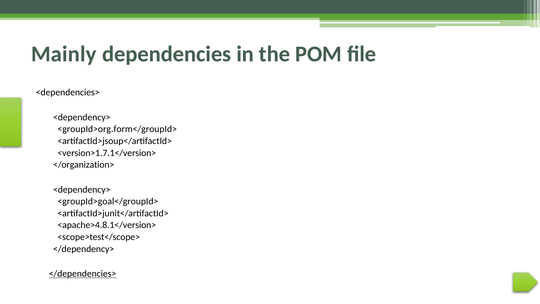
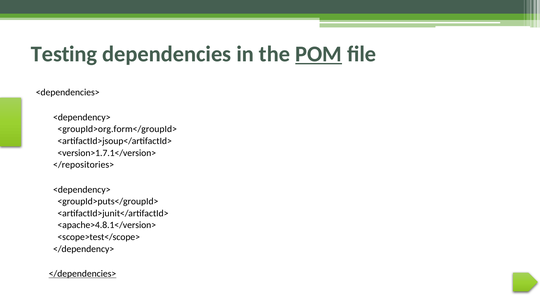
Mainly: Mainly -> Testing (64, 54)
POM underline: none -> present (319, 54)
</organization>: </organization> -> </repositories> (84, 165)
<groupId>goal</groupId>: <groupId>goal</groupId> -> <groupId>puts</groupId> (108, 201)
